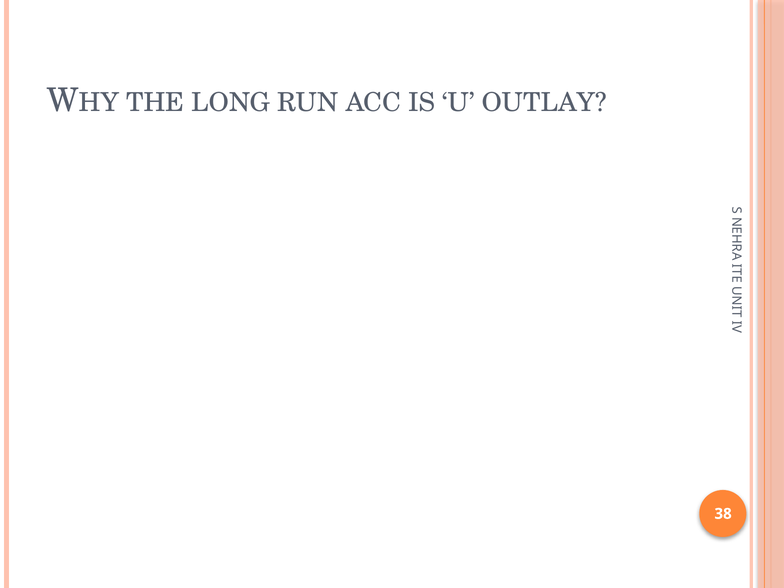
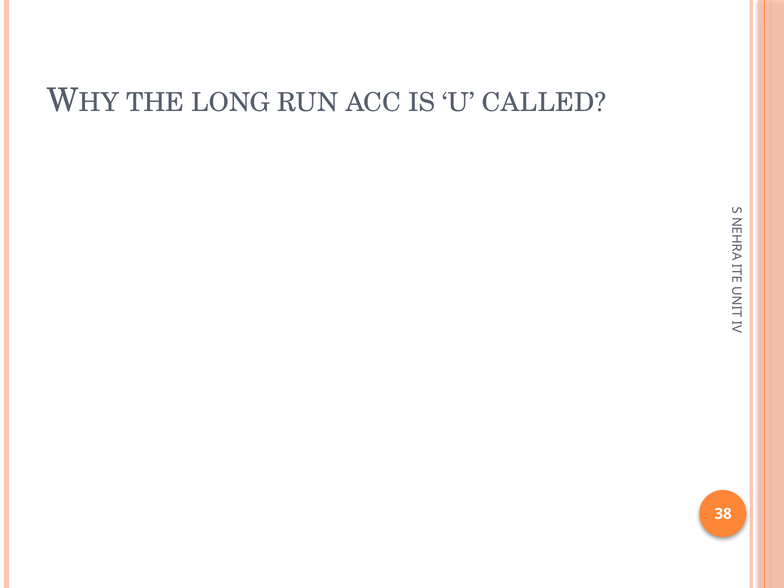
OUTLAY: OUTLAY -> CALLED (544, 102)
